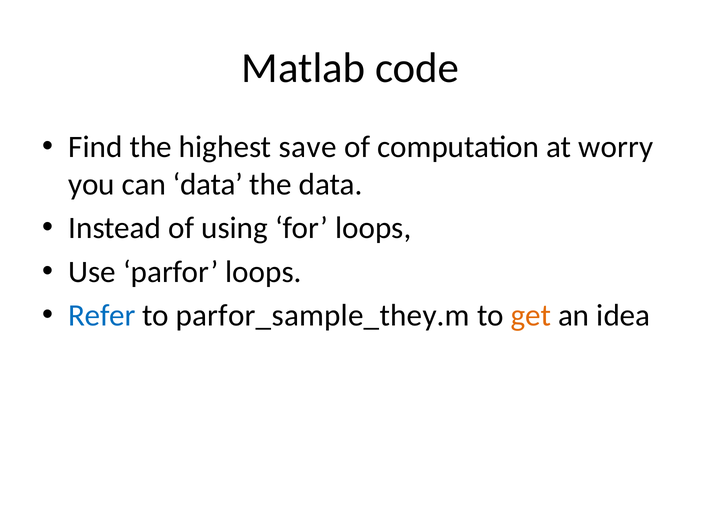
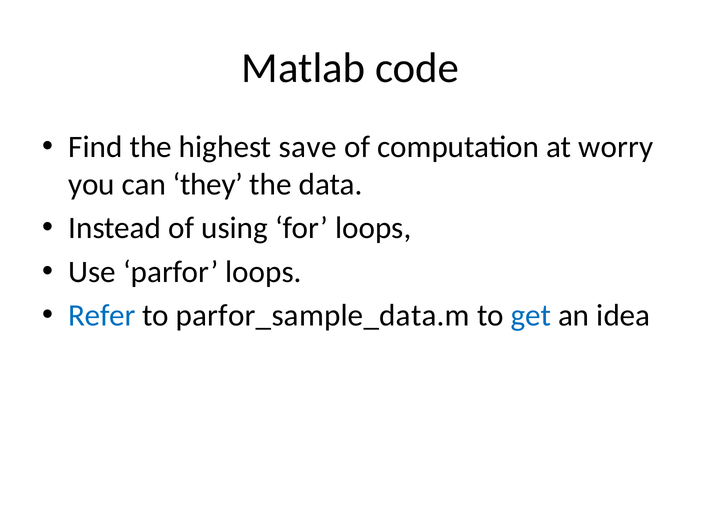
can data: data -> they (208, 184)
parfor_sample_they.m: parfor_sample_they.m -> parfor_sample_data.m (323, 315)
get colour: orange -> blue (531, 315)
